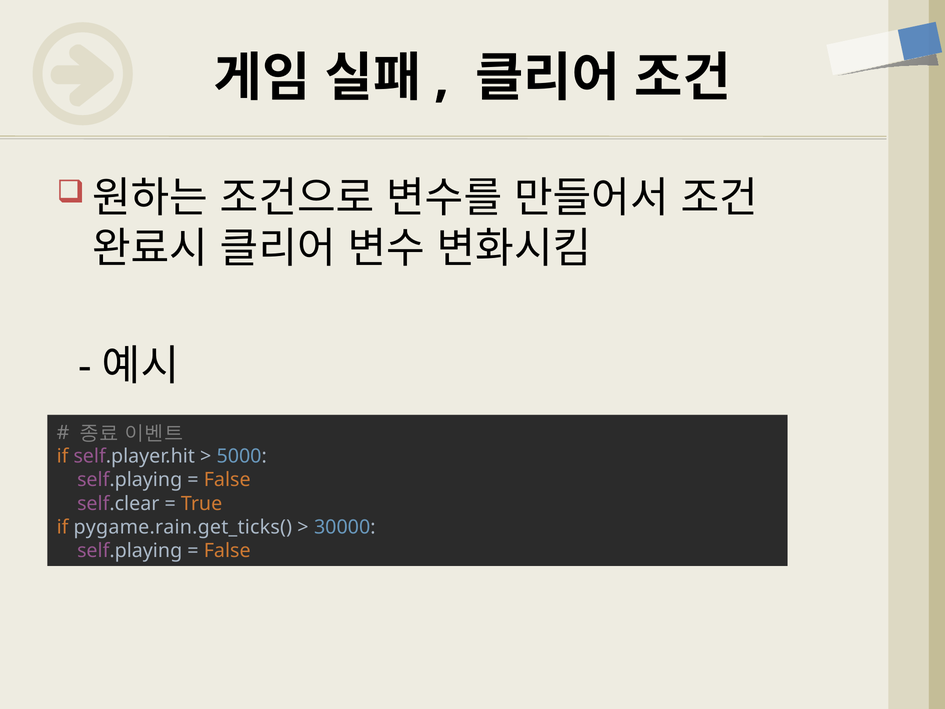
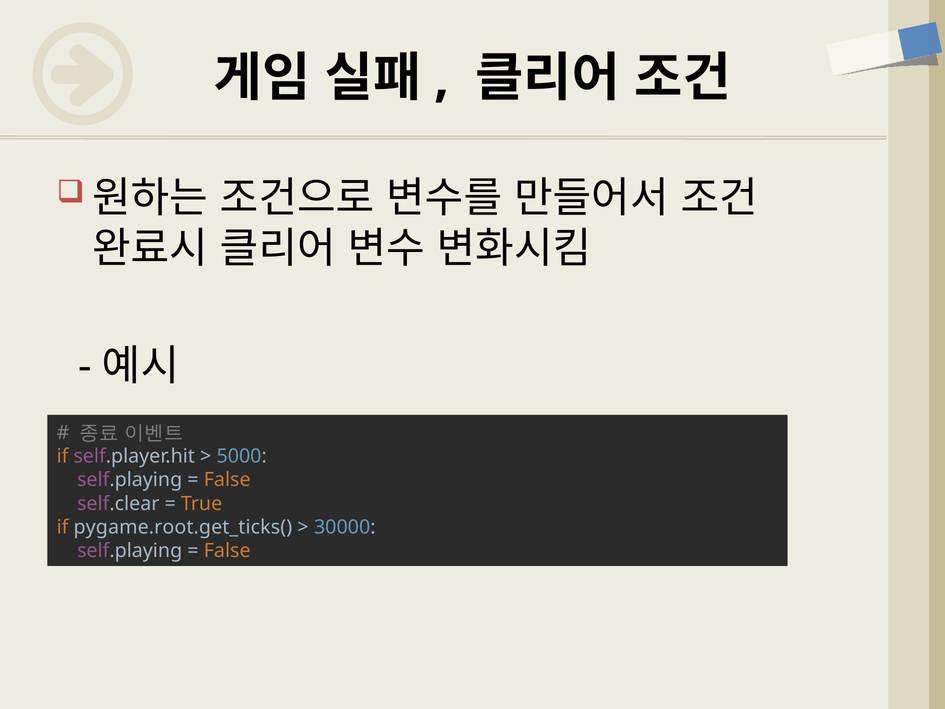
pygame.rain.get_ticks(: pygame.rain.get_ticks( -> pygame.root.get_ticks( (183, 527)
